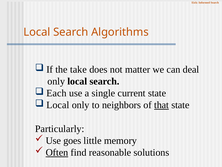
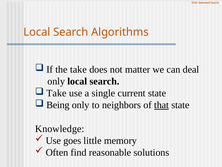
Each: Each -> Take (56, 93)
Local: Local -> Being (58, 105)
Particularly: Particularly -> Knowledge (60, 128)
Often underline: present -> none (57, 152)
